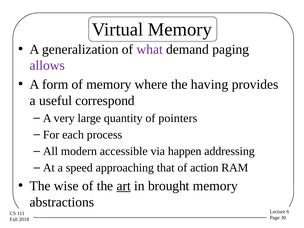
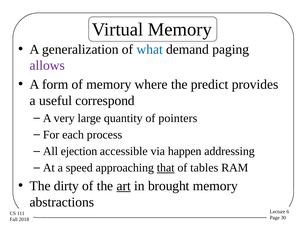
what colour: purple -> blue (150, 49)
having: having -> predict (210, 84)
modern: modern -> ejection (79, 151)
that underline: none -> present (166, 168)
action: action -> tables (204, 168)
wise: wise -> dirty (66, 186)
